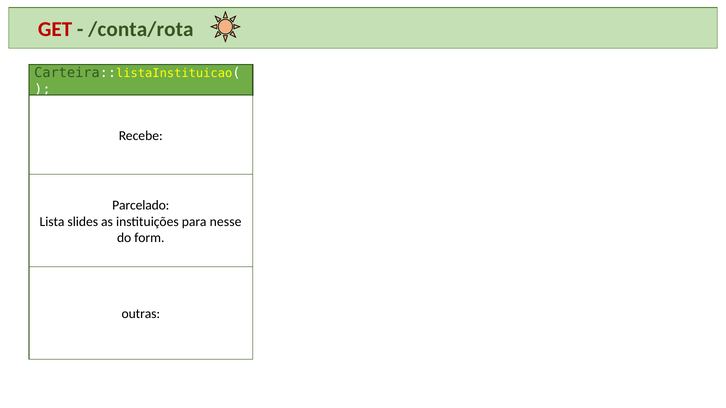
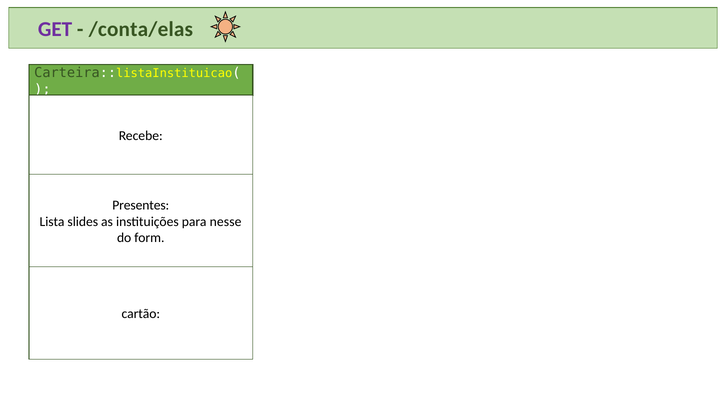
GET colour: red -> purple (55, 29)
/conta/rota: /conta/rota -> /conta/elas (141, 29)
Parcelado: Parcelado -> Presentes (141, 205)
outras: outras -> cartão (141, 314)
